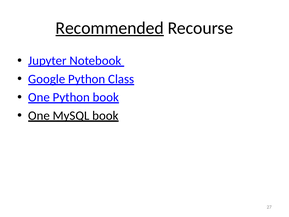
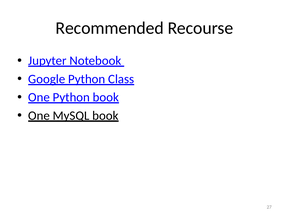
Recommended underline: present -> none (110, 28)
